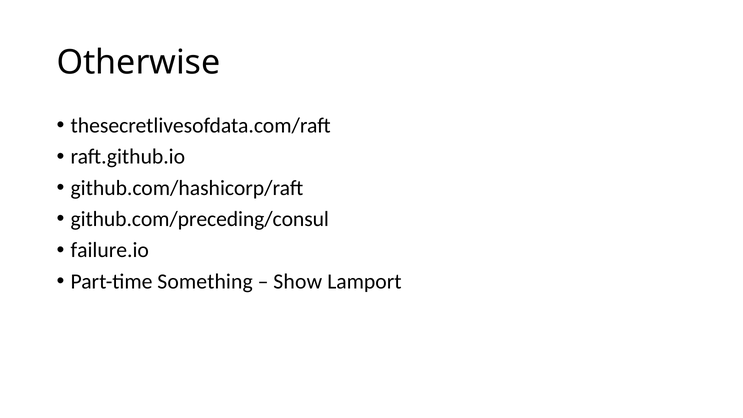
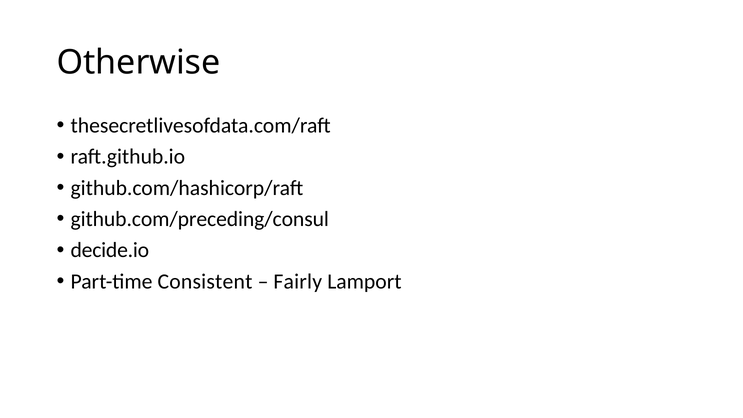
failure.io: failure.io -> decide.io (110, 250)
Something: Something -> Consistent (205, 281)
Show: Show -> Fairly (298, 281)
